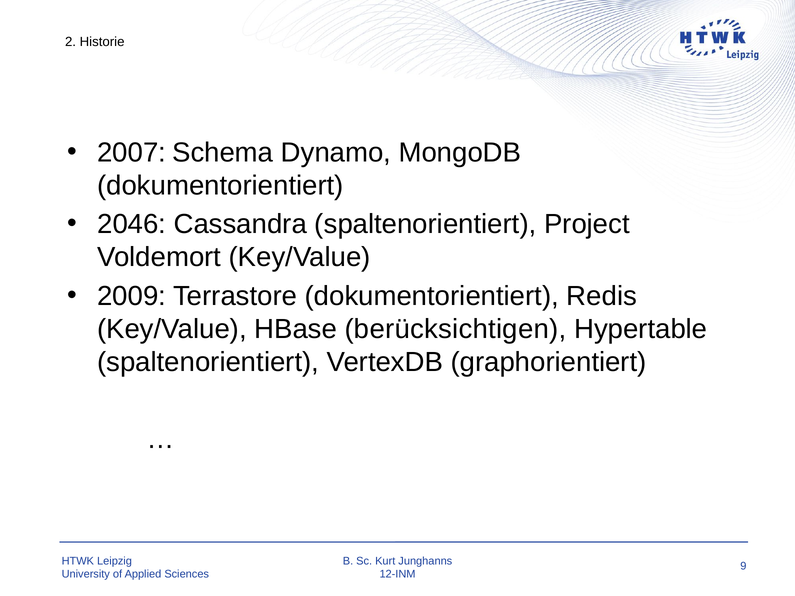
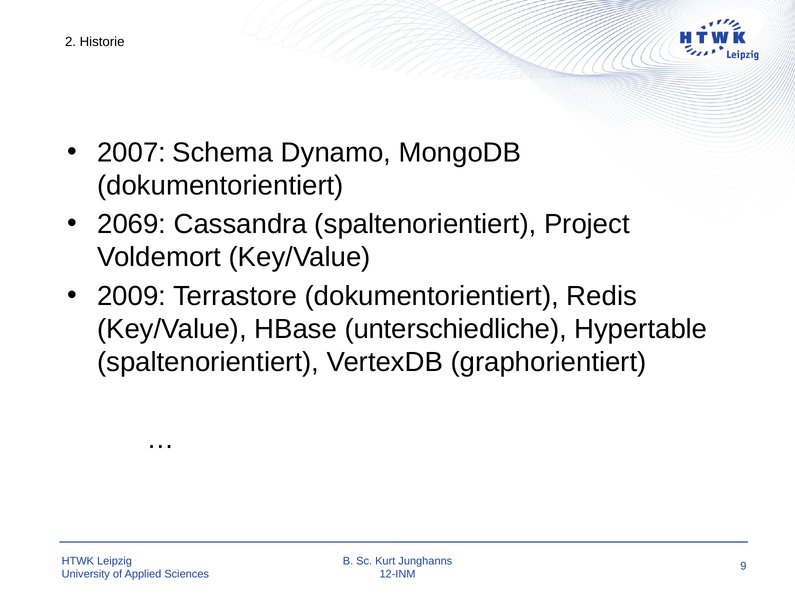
2046: 2046 -> 2069 (132, 224)
berücksichtigen: berücksichtigen -> unterschiedliche (456, 329)
